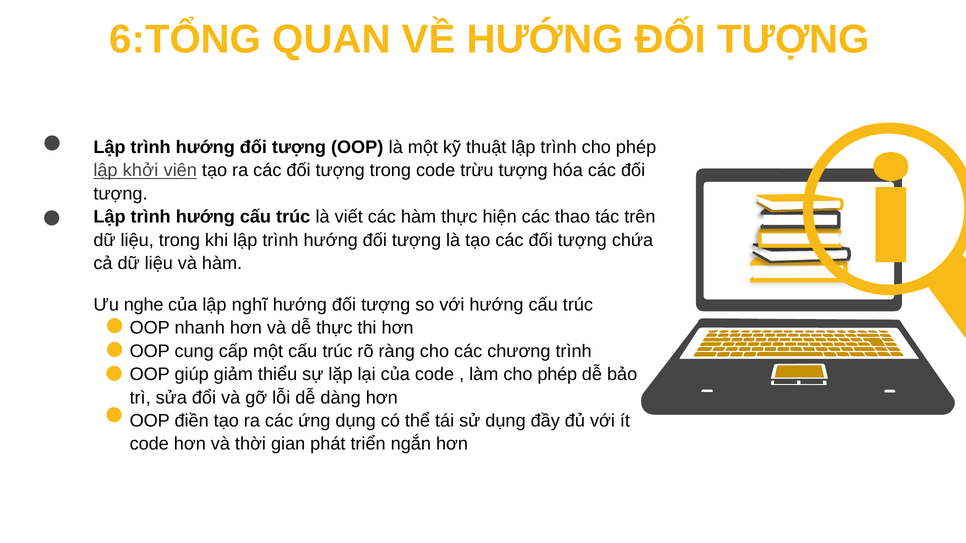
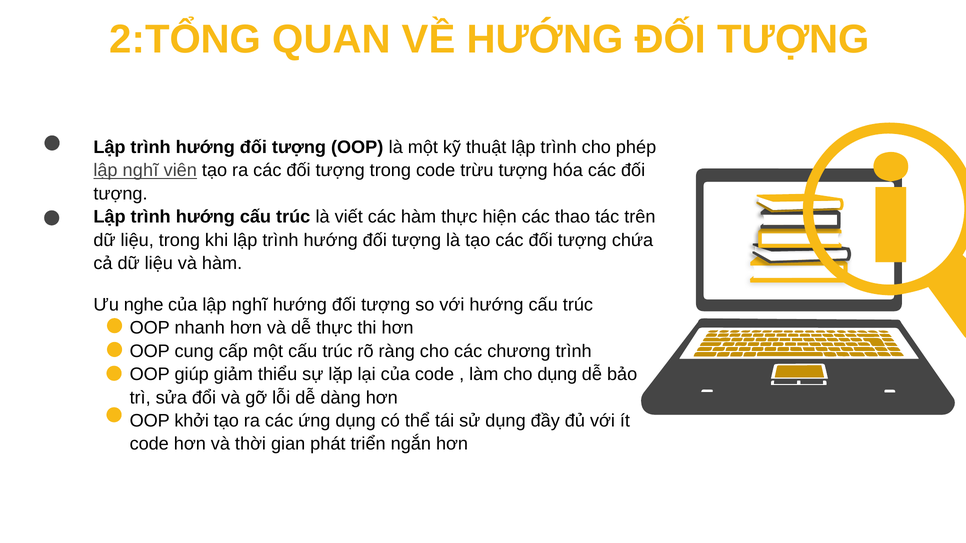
6:TỔNG: 6:TỔNG -> 2:TỔNG (185, 39)
khởi: khởi -> nghĩ (141, 170)
làm cho phép: phép -> dụng (557, 375)
điền: điền -> khởi (192, 421)
